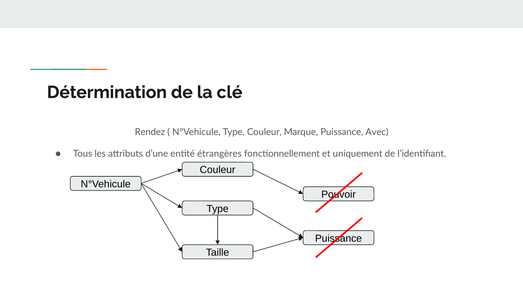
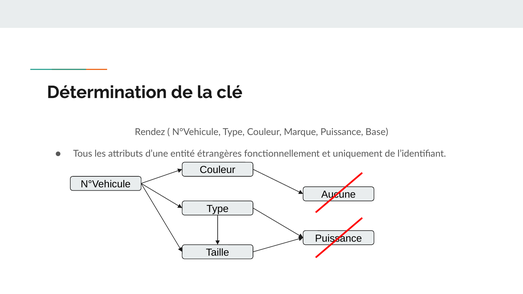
Avec: Avec -> Base (377, 132)
Pouvoir: Pouvoir -> Aucune (338, 195)
